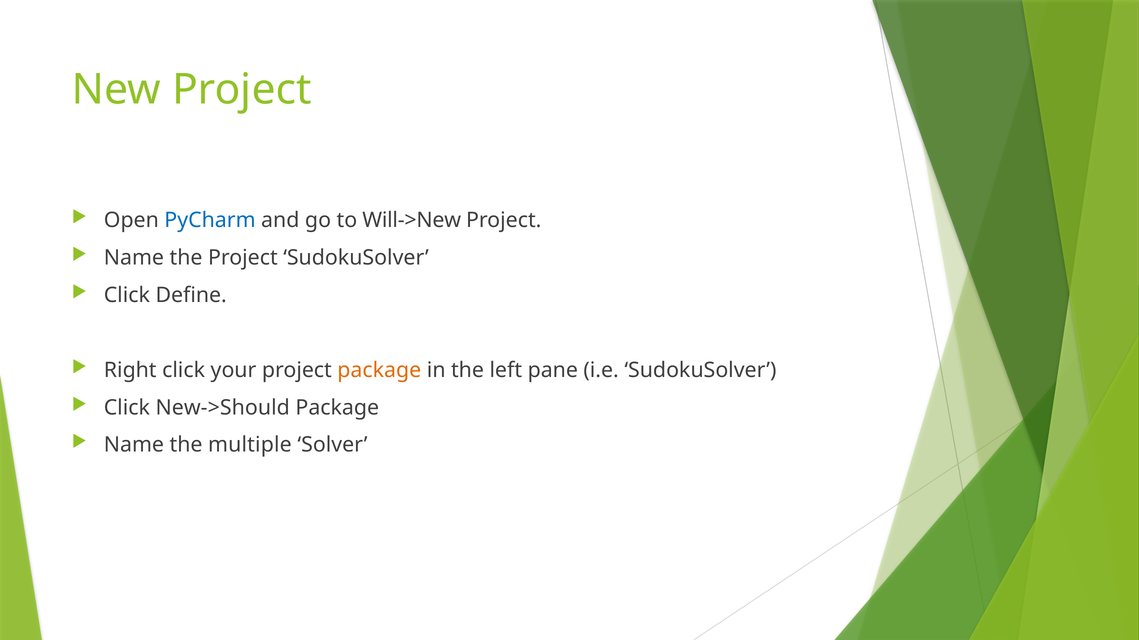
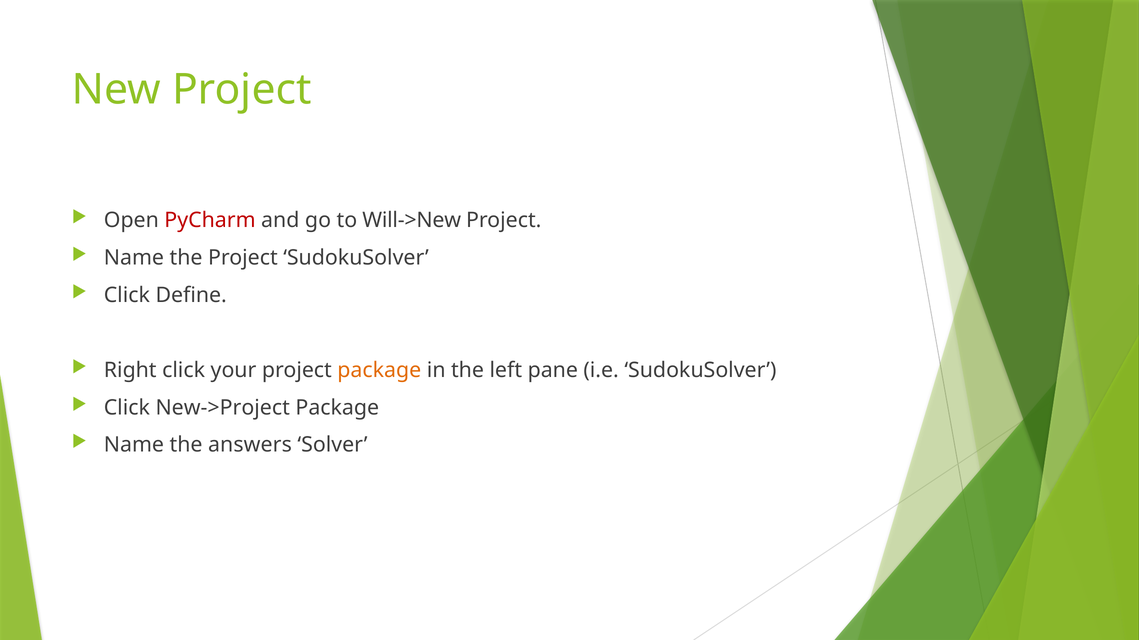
PyCharm colour: blue -> red (210, 220)
New->Should: New->Should -> New->Project (223, 408)
multiple: multiple -> answers (250, 445)
